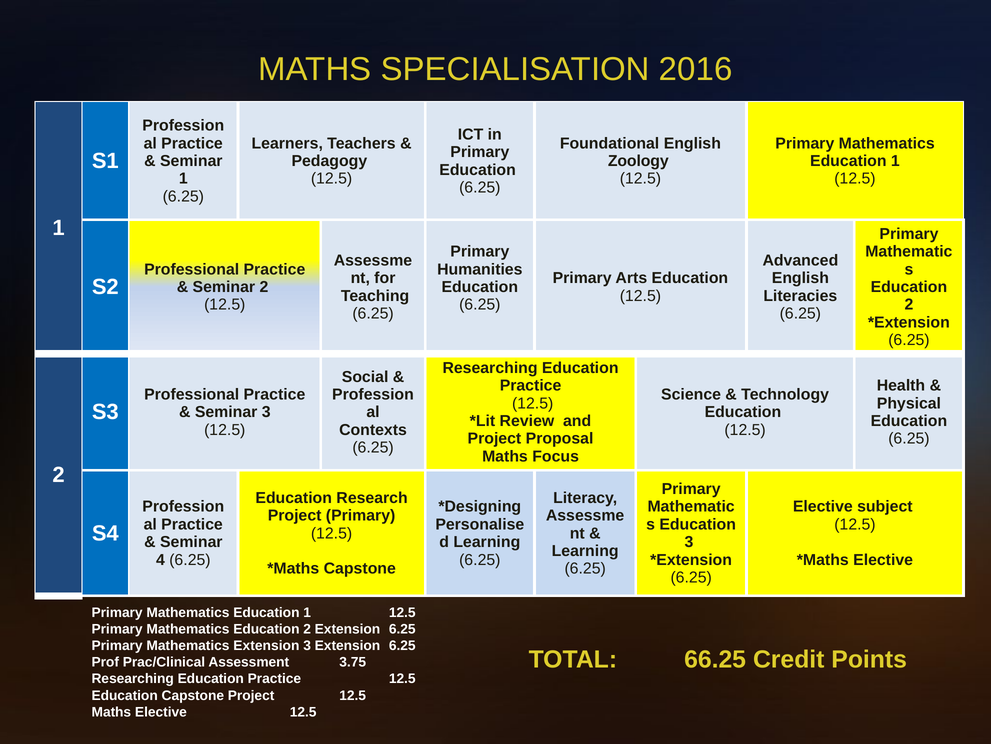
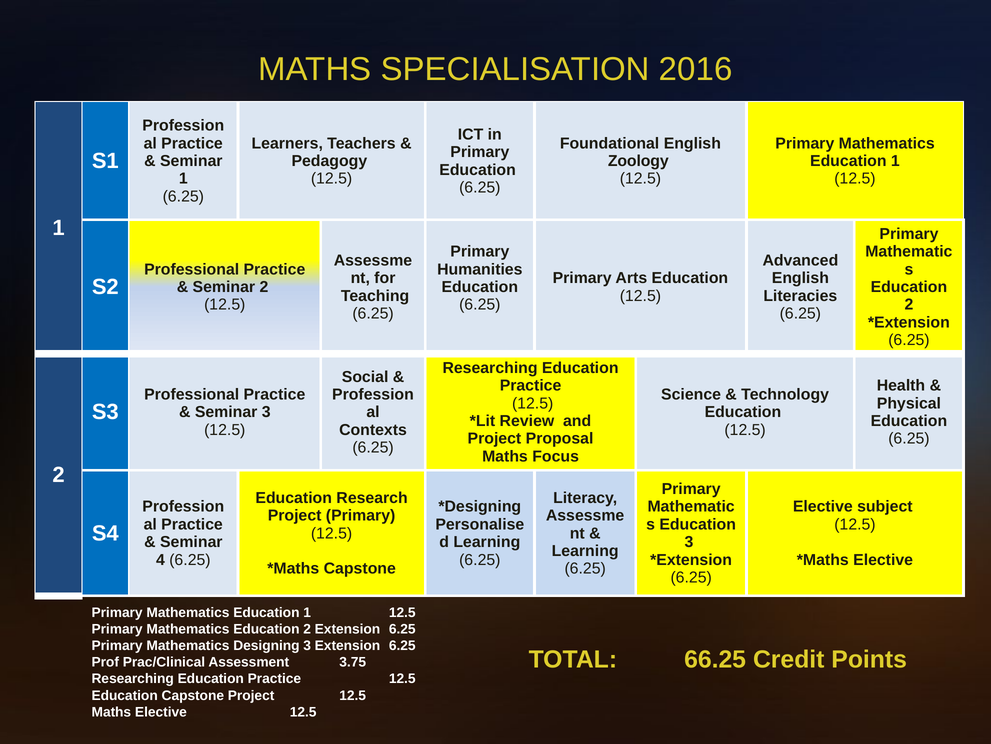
Mathematics Extension: Extension -> Designing (266, 645)
